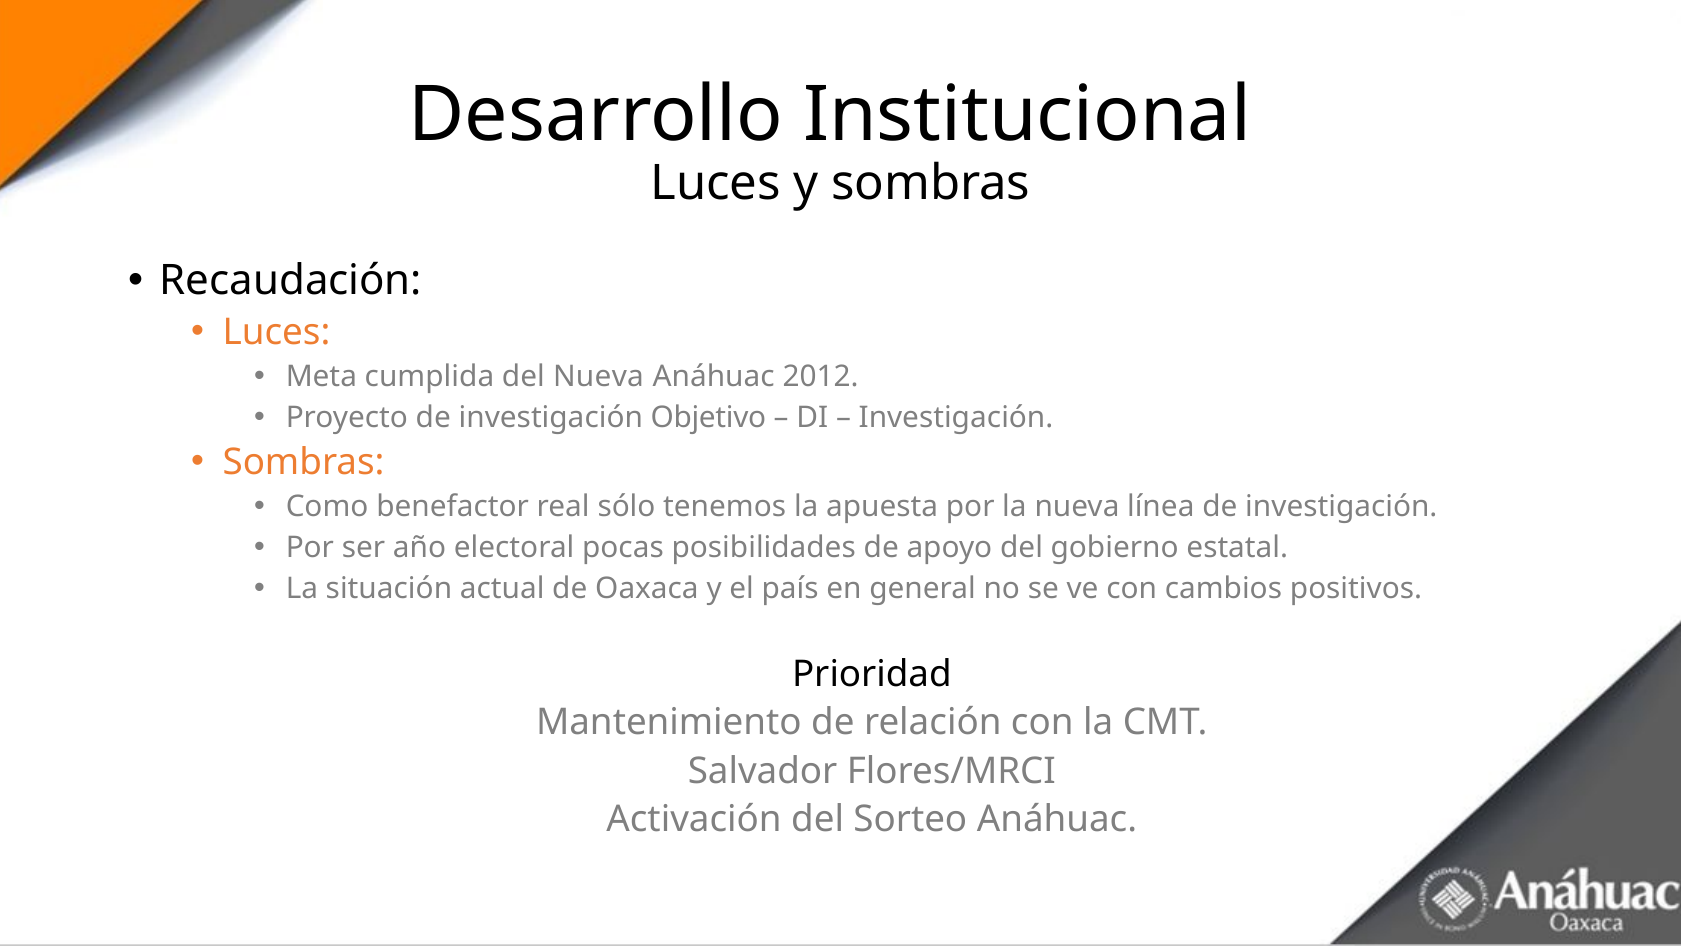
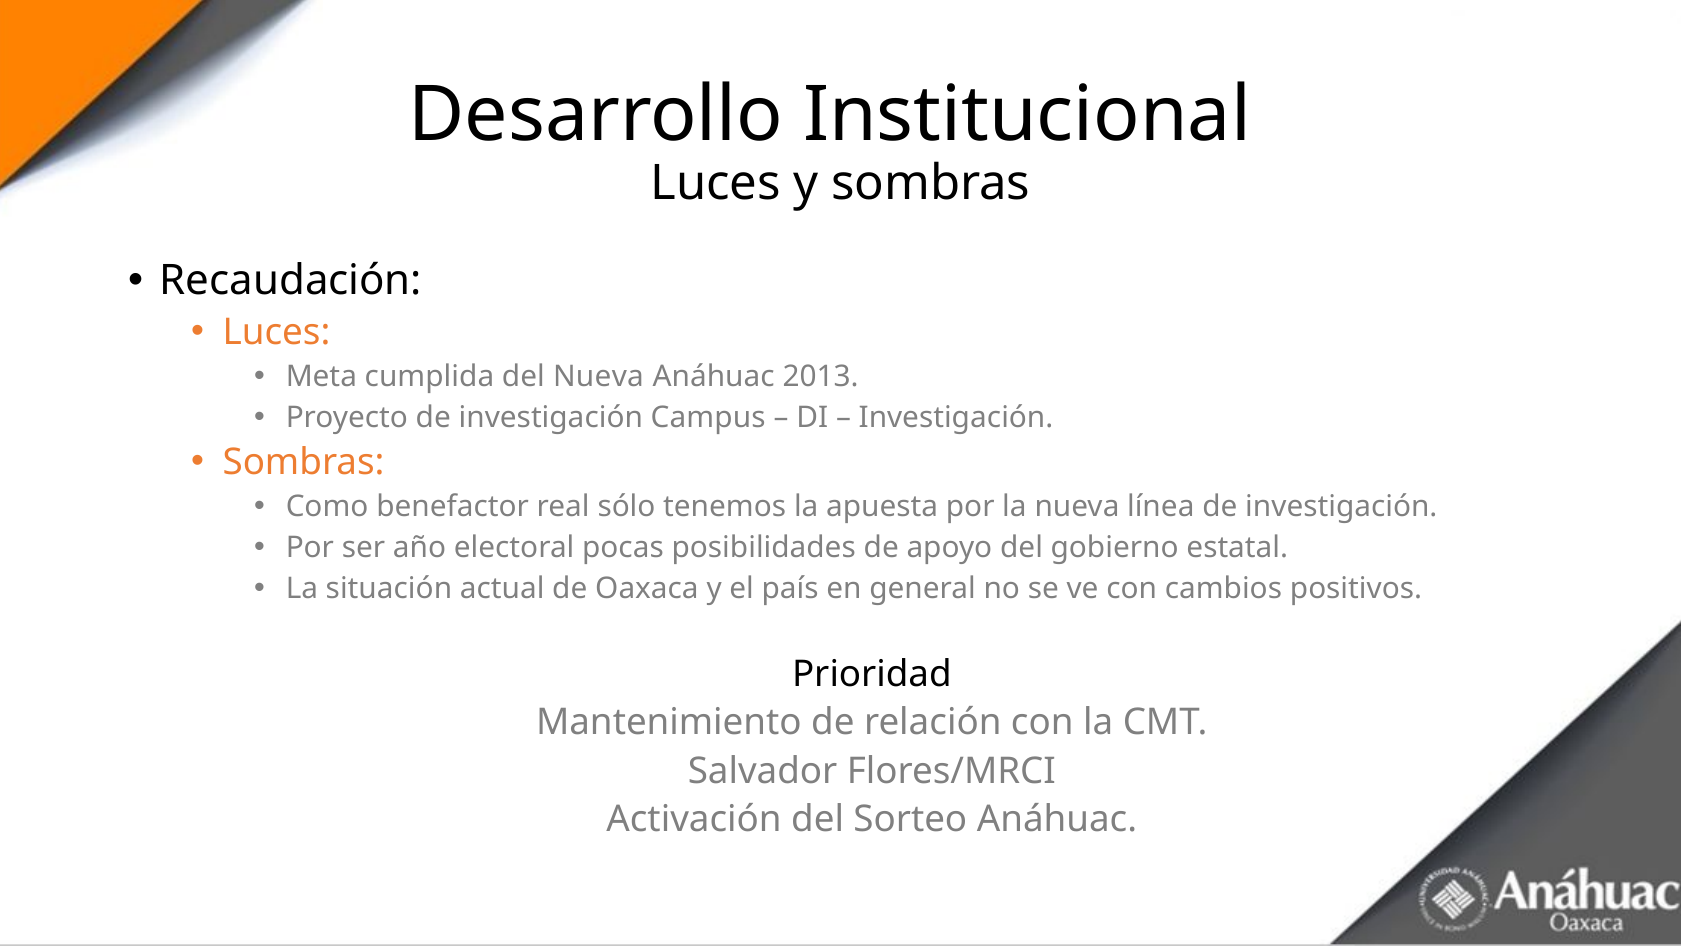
2012: 2012 -> 2013 (821, 376)
Objetivo: Objetivo -> Campus (708, 417)
